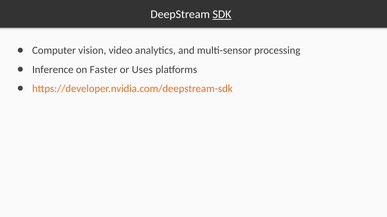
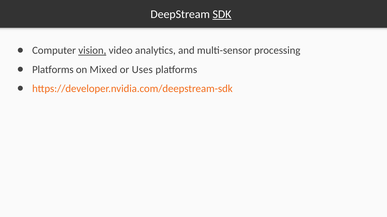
vision underline: none -> present (92, 51)
Inference: Inference -> Platforms (53, 70)
Faster: Faster -> Mixed (103, 70)
